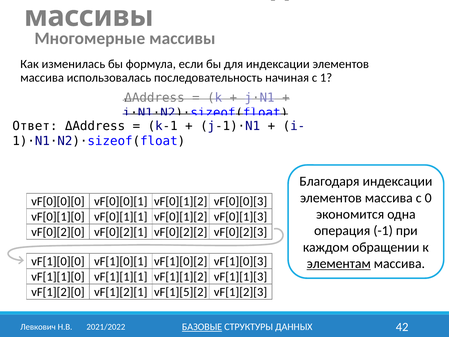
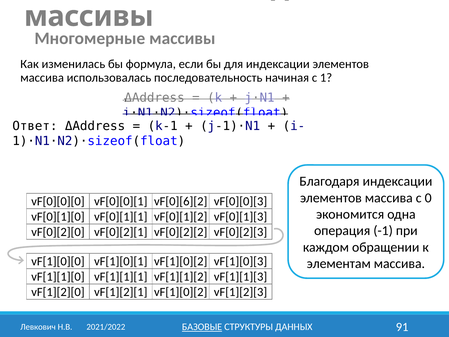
vF[0][0][1 vF[0][1][2: vF[0][1][2 -> vF[0][6][2 (181, 201)
элементам underline: present -> none (339, 264)
vF[1][2][1 vF[1][5][2: vF[1][5][2 -> vF[1][0][2 (181, 292)
42: 42 -> 91 (402, 327)
